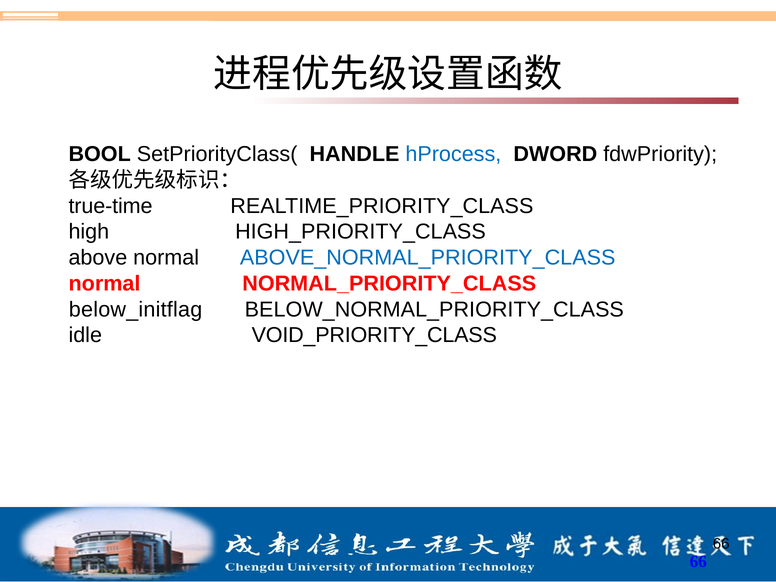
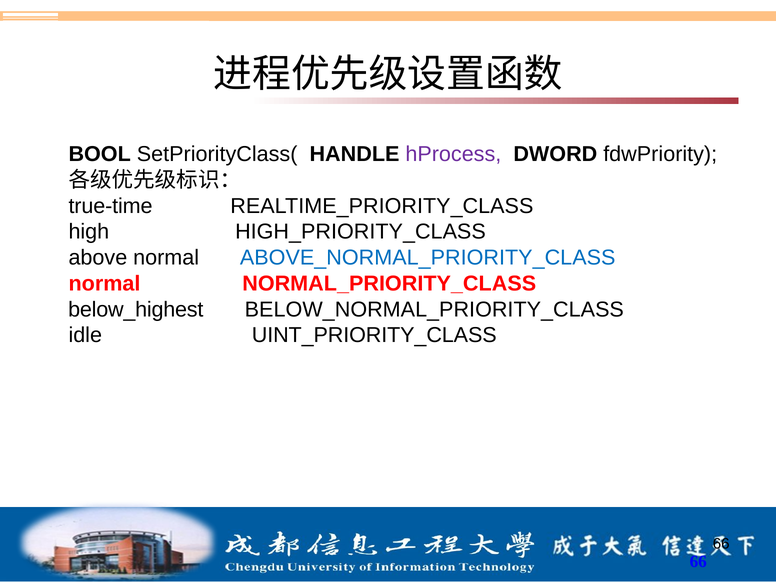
hProcess colour: blue -> purple (453, 154)
below_initflag: below_initflag -> below_highest (136, 309)
VOID_PRIORITY_CLASS: VOID_PRIORITY_CLASS -> UINT_PRIORITY_CLASS (374, 335)
